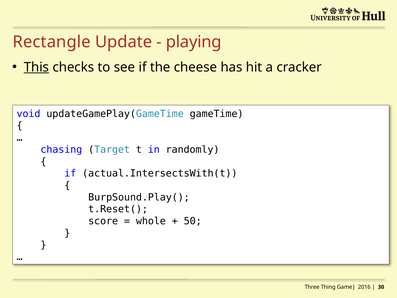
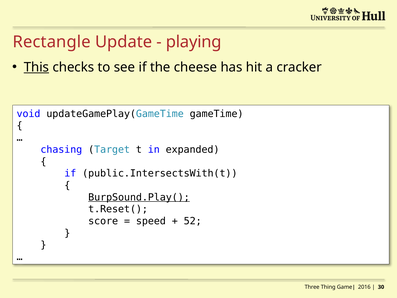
randomly: randomly -> expanded (193, 149)
actual.IntersectsWith(t: actual.IntersectsWith(t -> public.IntersectsWith(t (160, 173)
BurpSound.Play( underline: none -> present (139, 197)
whole: whole -> speed (151, 221)
50: 50 -> 52 (193, 221)
